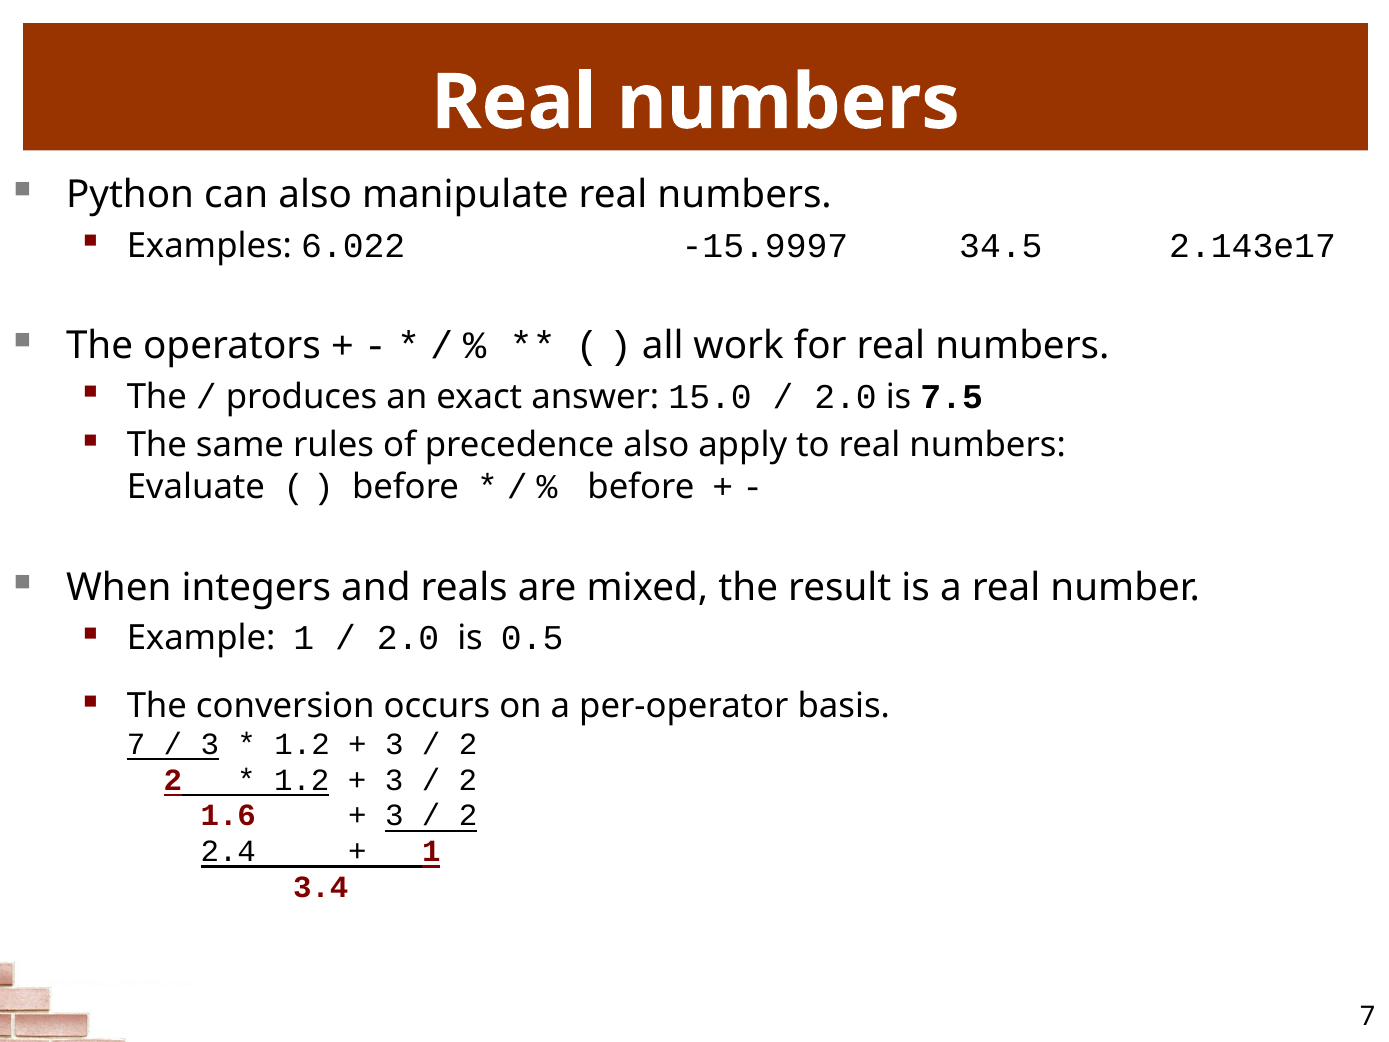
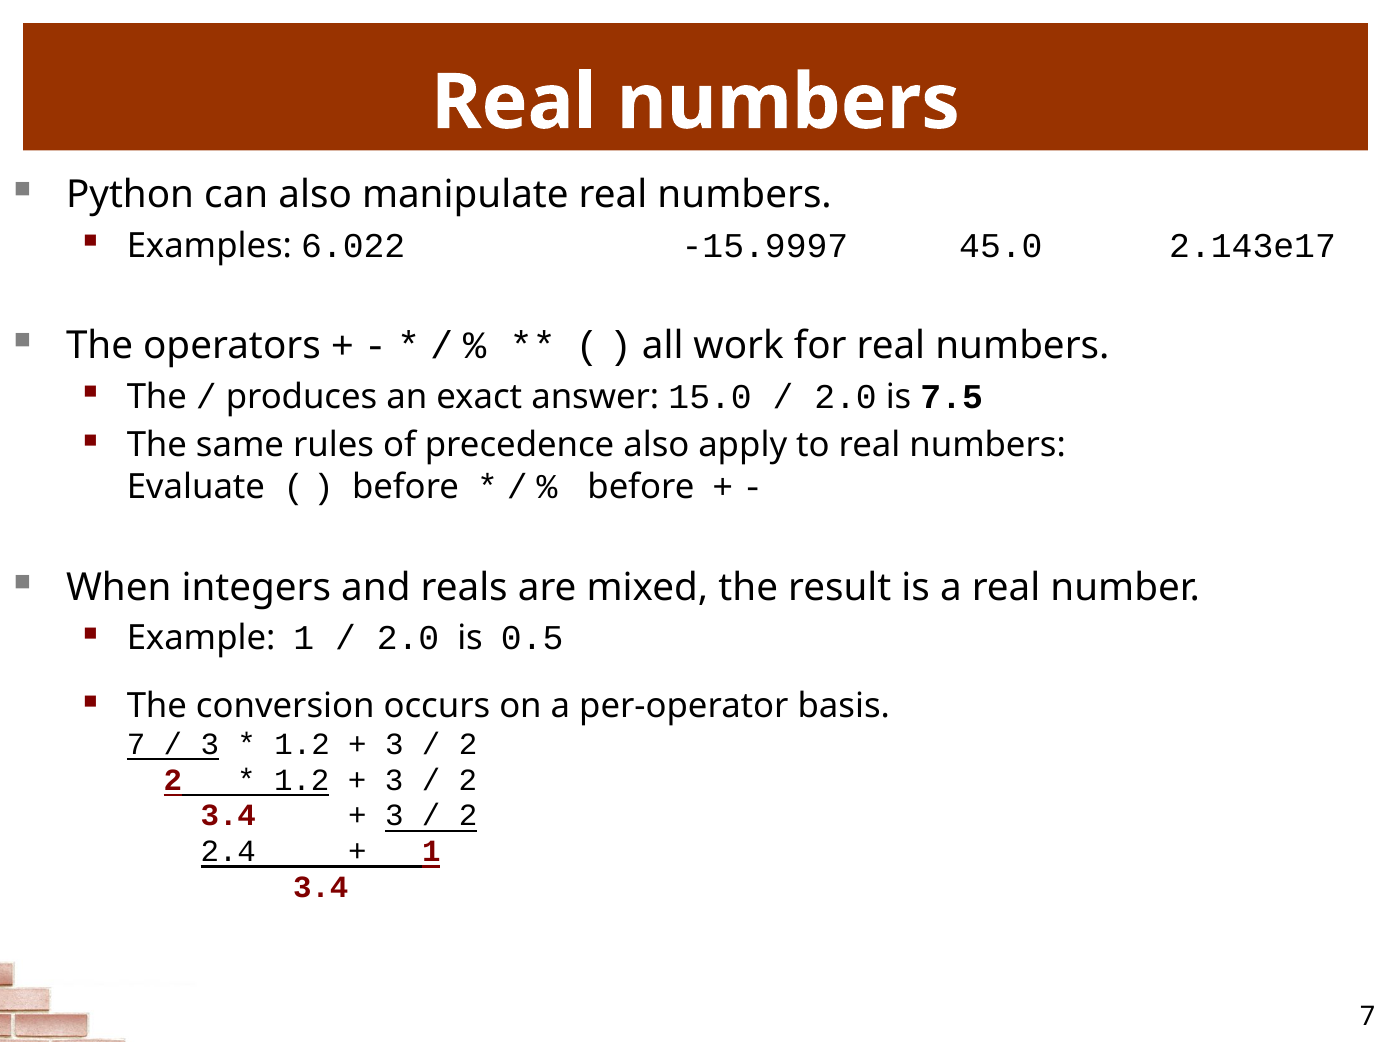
34.5: 34.5 -> 45.0 (1001, 246)
1.6: 1.6 -> 3.4 (228, 816)
